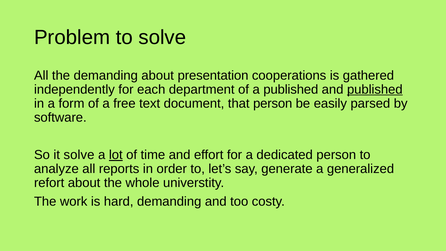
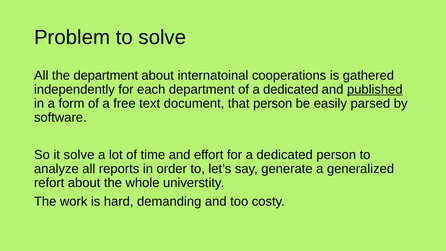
the demanding: demanding -> department (106, 75)
presentation: presentation -> internatoinal (213, 75)
of a published: published -> dedicated (291, 89)
lot underline: present -> none (116, 155)
